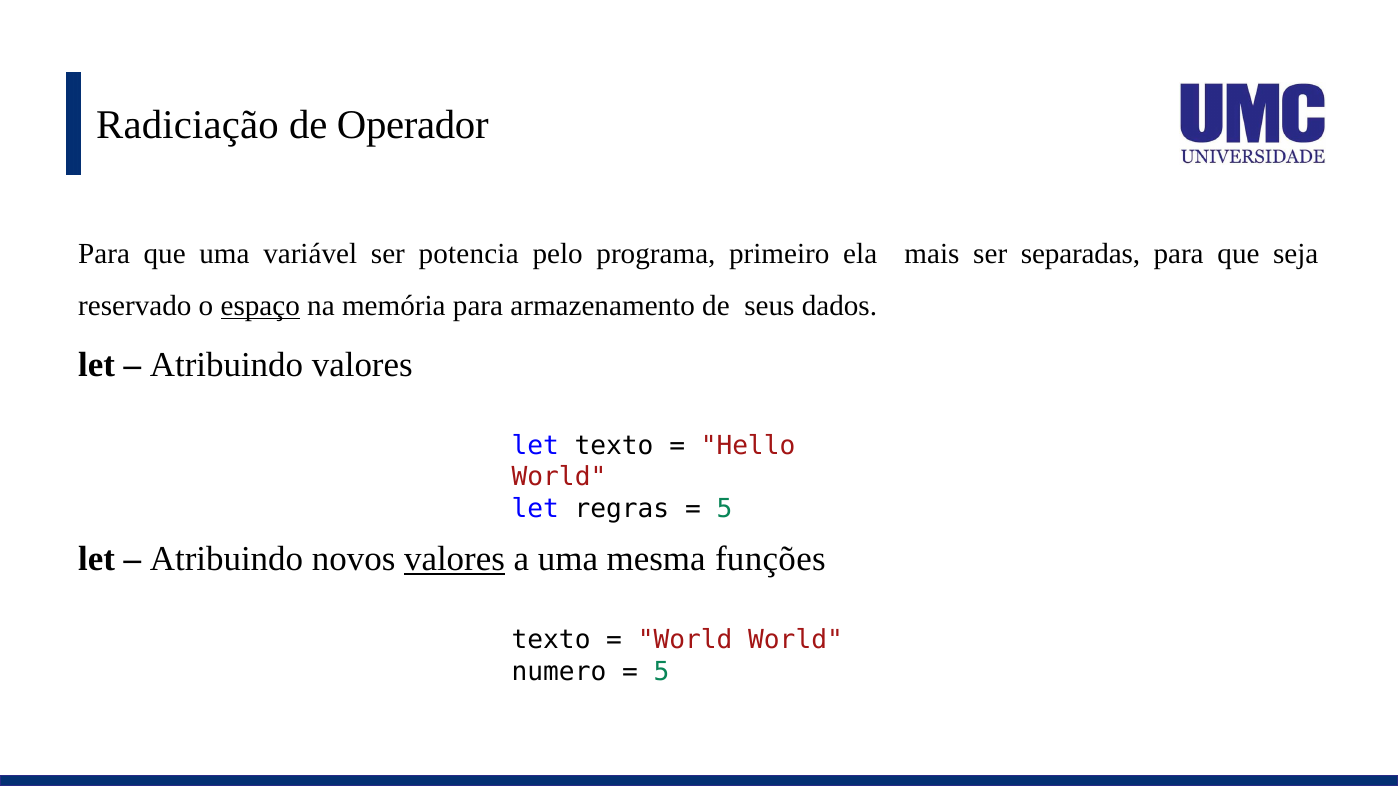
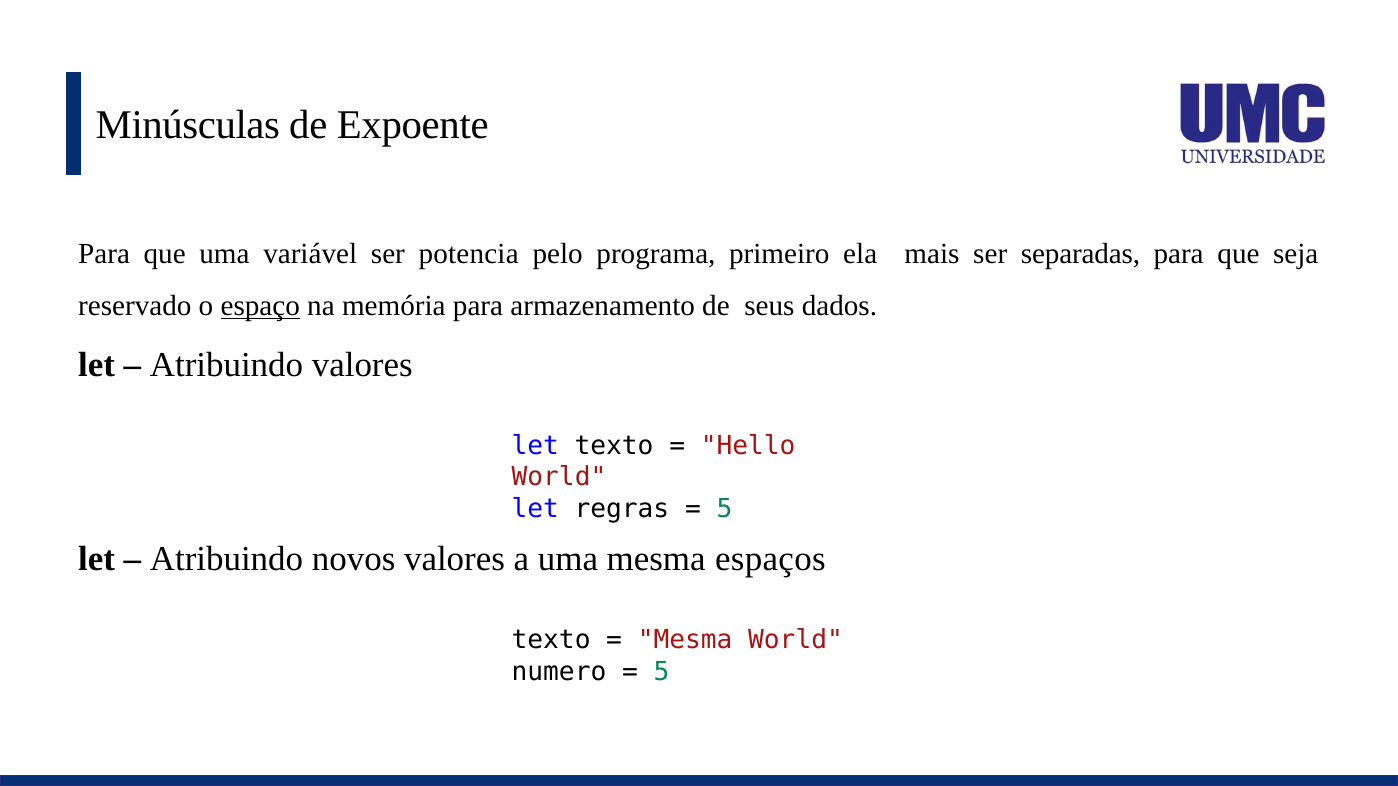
Radiciação: Radiciação -> Minúsculas (188, 125)
Operador: Operador -> Expoente (413, 125)
valores underline: present -> none (455, 560)
funções: funções -> espaços (770, 560)
World: World -> Mesma (685, 640)
